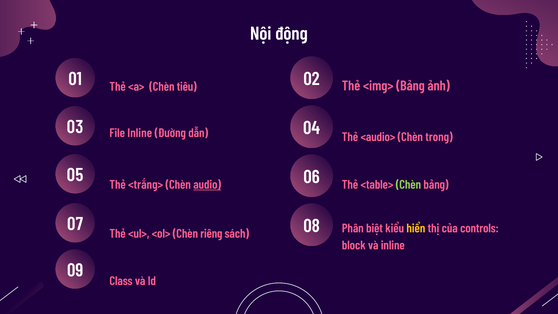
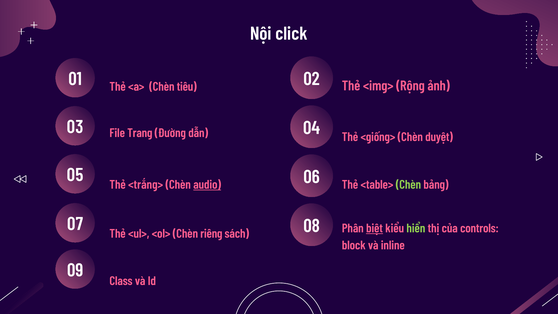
động: động -> click (292, 34)
<img> Bảng: Bảng -> Rộng (411, 86)
Inline: Inline -> Trang (140, 133)
<audio>: <audio> -> <giống> (378, 137)
trong: trong -> duyệt (439, 137)
biệt underline: none -> present (375, 228)
hiển colour: yellow -> light green (416, 228)
